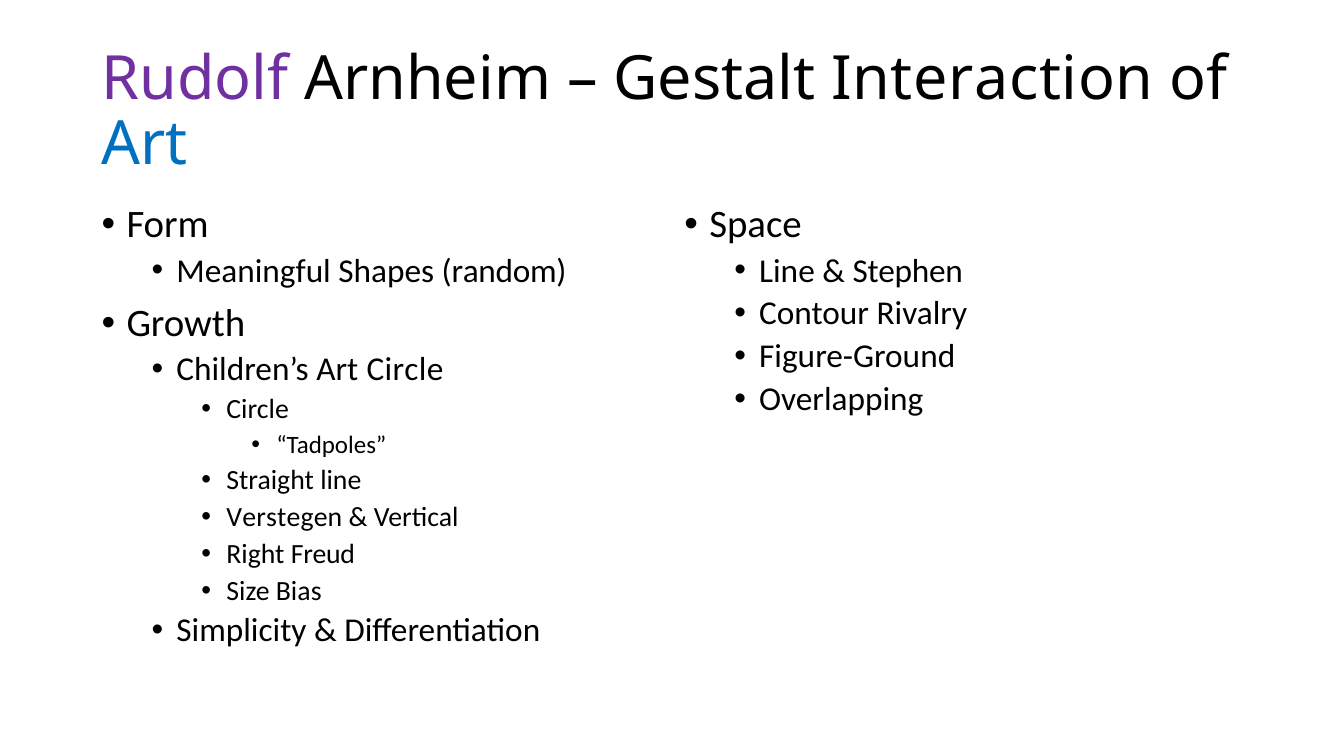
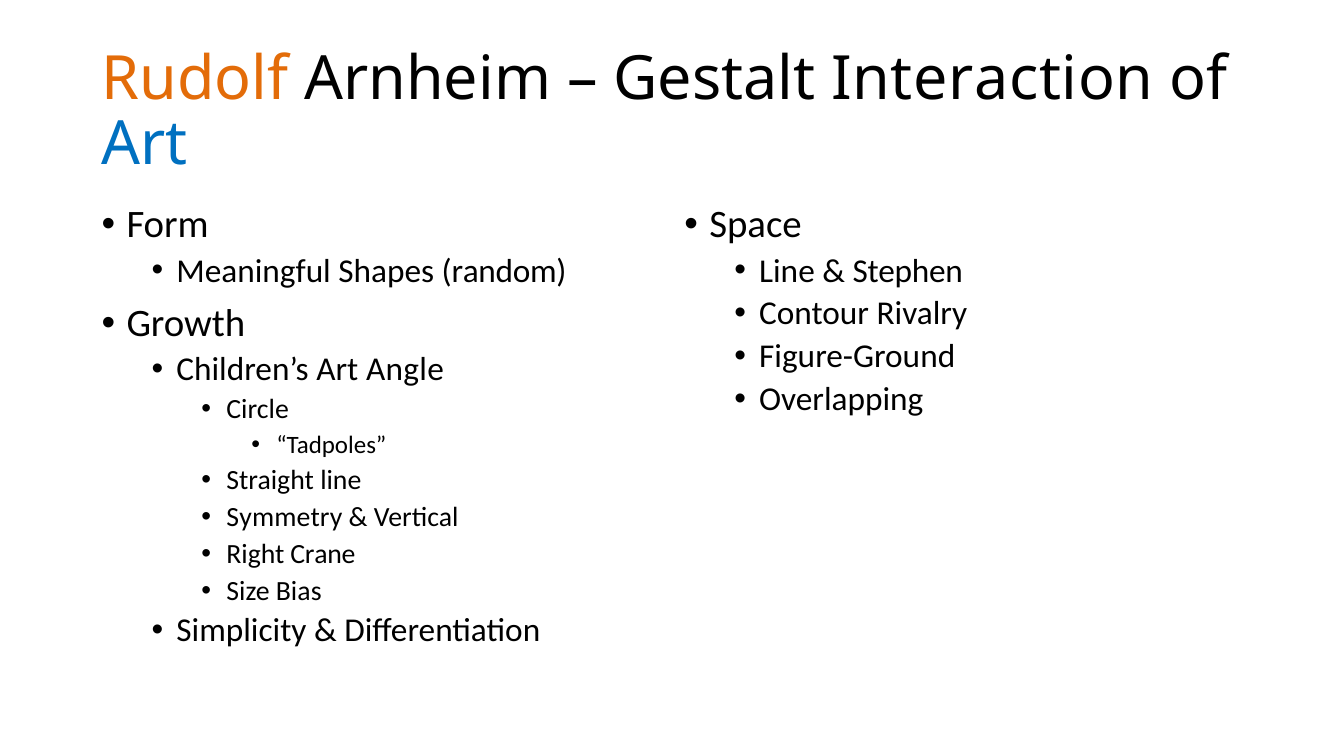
Rudolf colour: purple -> orange (195, 79)
Art Circle: Circle -> Angle (405, 370)
Verstegen: Verstegen -> Symmetry (284, 517)
Freud: Freud -> Crane (323, 554)
